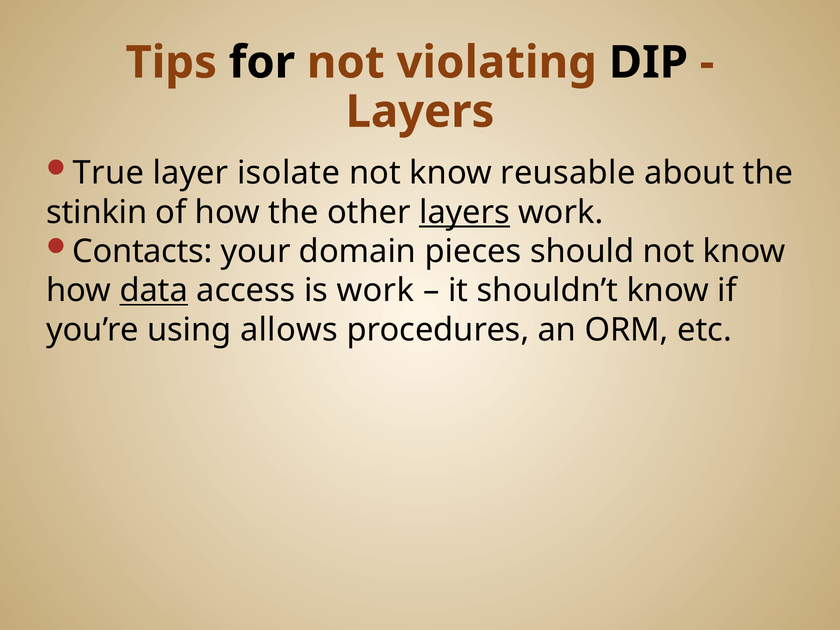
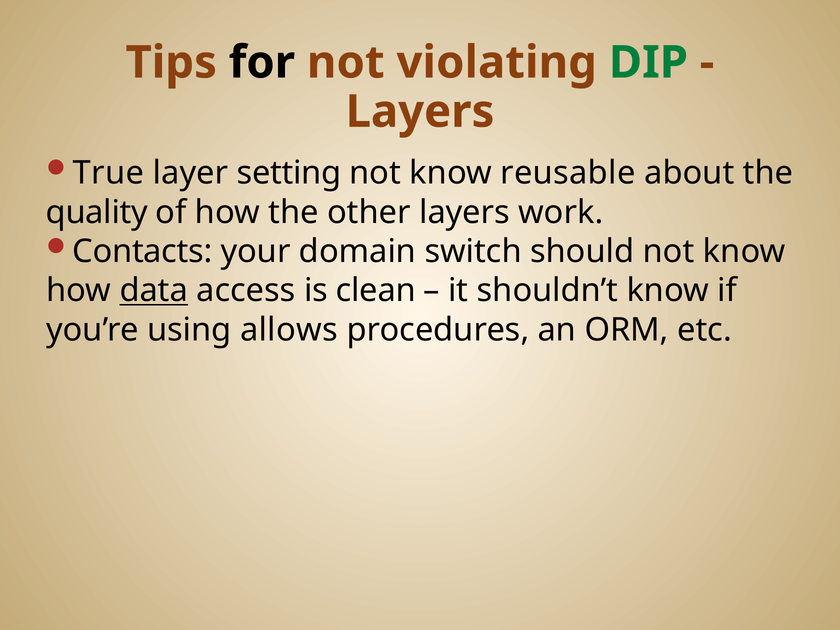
DIP colour: black -> green (648, 63)
isolate: isolate -> setting (289, 173)
stinkin: stinkin -> quality (97, 212)
layers underline: present -> none (465, 212)
pieces: pieces -> switch (473, 251)
is work: work -> clean (376, 291)
